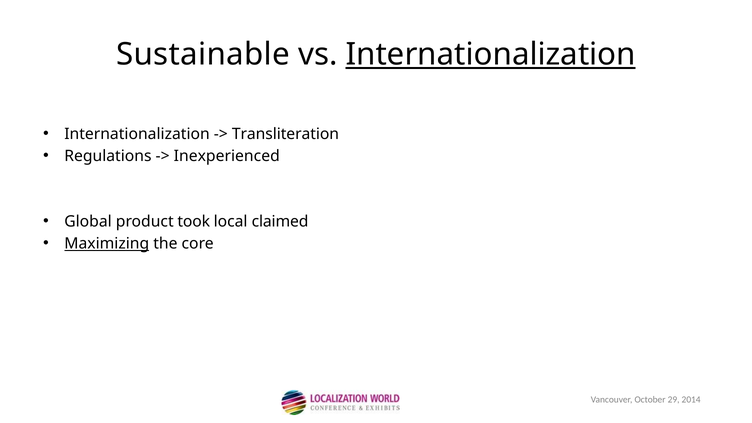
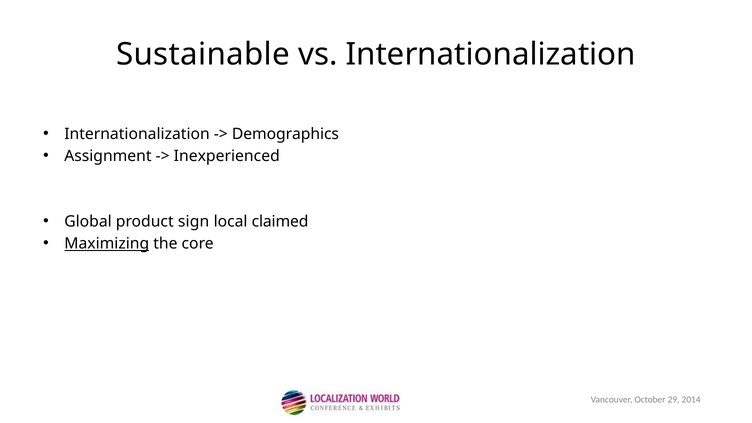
Internationalization underline: present -> none (491, 54)
Transliteration: Transliteration -> Demographics (285, 134)
Regulations: Regulations -> Assignment (108, 156)
took: took -> sign (194, 222)
